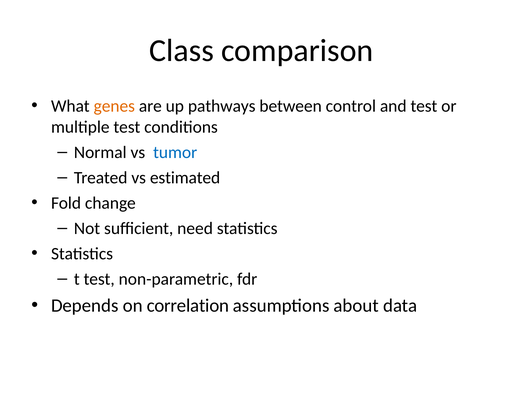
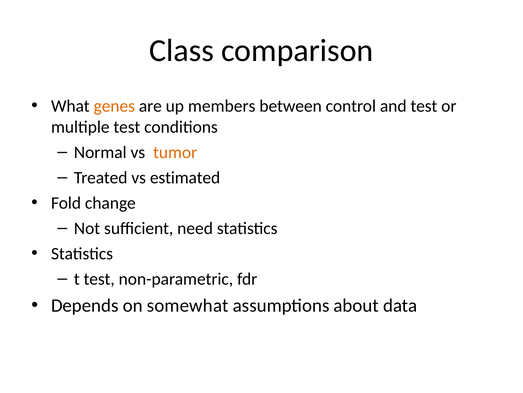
pathways: pathways -> members (222, 106)
tumor colour: blue -> orange (175, 152)
correlation: correlation -> somewhat (188, 305)
